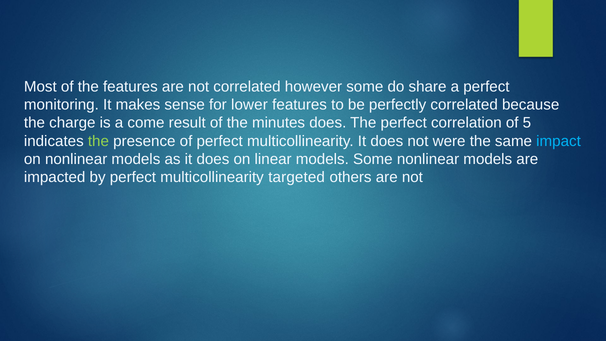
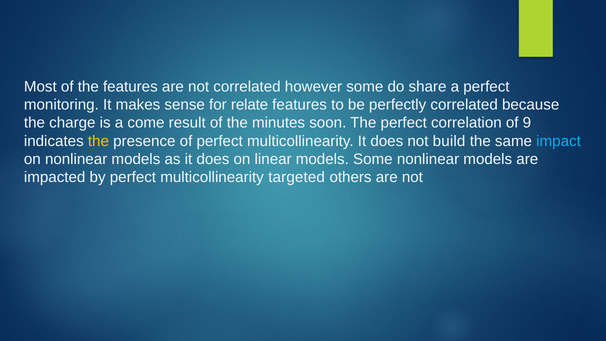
lower: lower -> relate (250, 105)
minutes does: does -> soon (328, 123)
5: 5 -> 9 (527, 123)
the colour: light green -> yellow (98, 141)
were: were -> build (449, 141)
